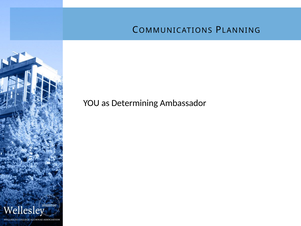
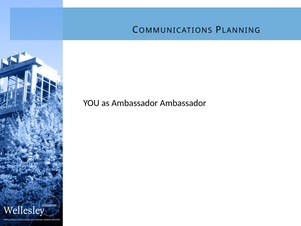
as Determining: Determining -> Ambassador (135, 103)
